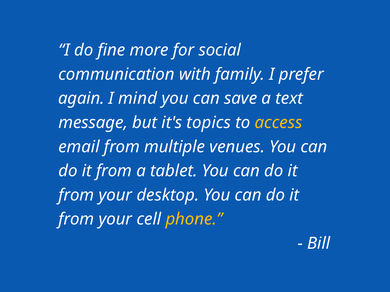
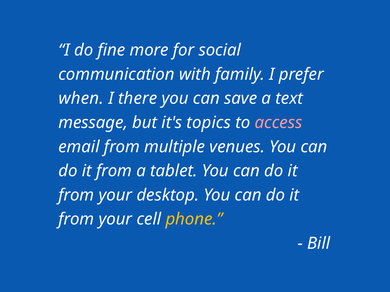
again: again -> when (81, 99)
mind: mind -> there (138, 99)
access colour: yellow -> pink (278, 123)
